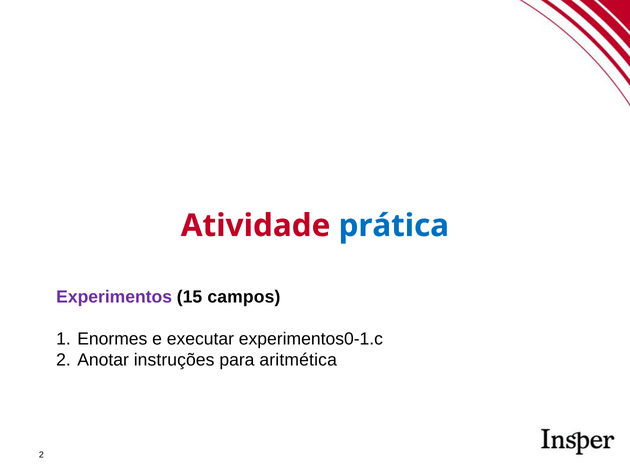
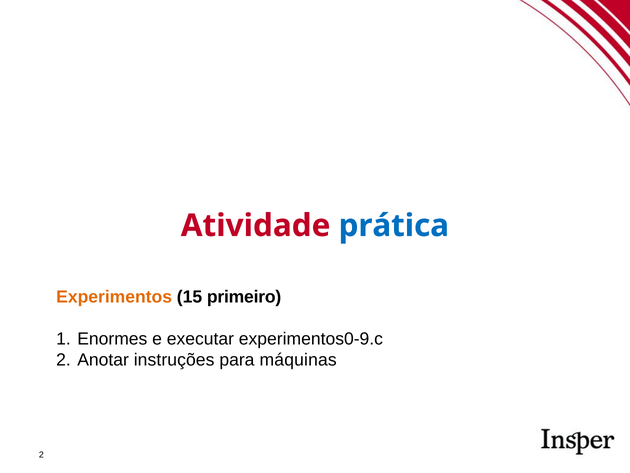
Experimentos colour: purple -> orange (114, 297)
campos: campos -> primeiro (244, 297)
experimentos0-1.c: experimentos0-1.c -> experimentos0-9.c (311, 339)
aritmética: aritmética -> máquinas (298, 360)
